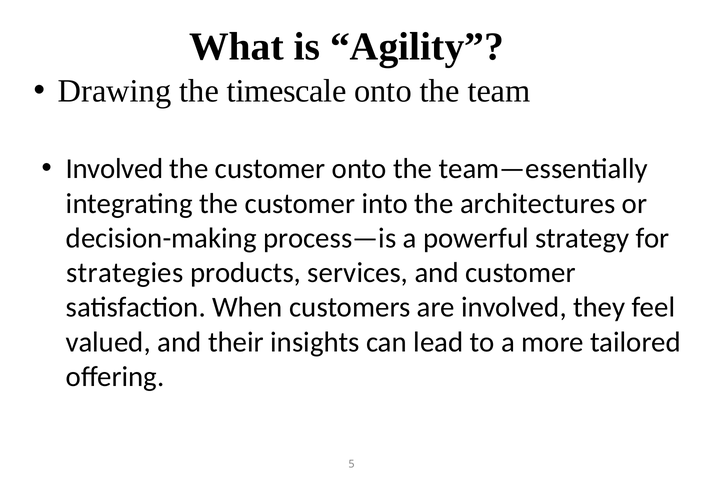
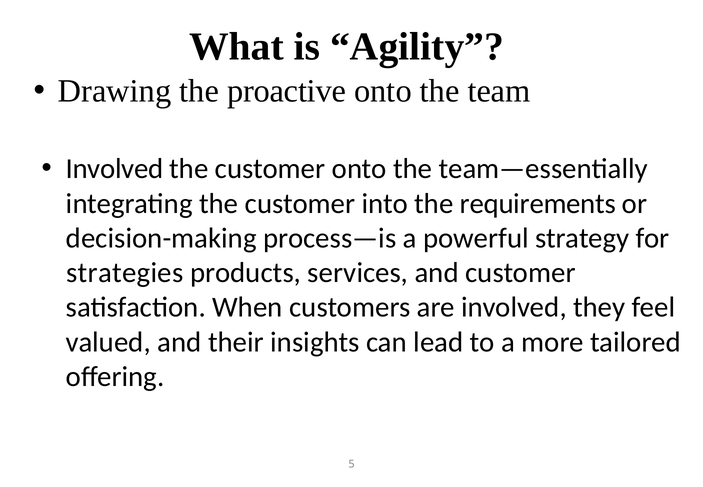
timescale: timescale -> proactive (287, 91)
architectures: architectures -> requirements (538, 203)
